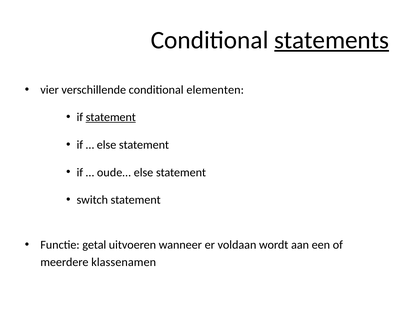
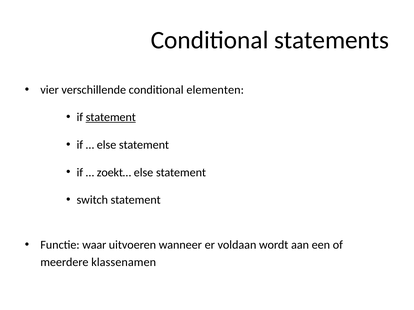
statements underline: present -> none (332, 40)
oude…: oude… -> zoekt… (114, 173)
getal: getal -> waar (94, 245)
